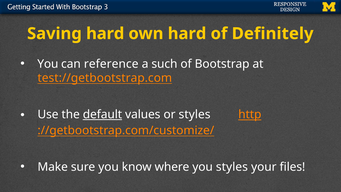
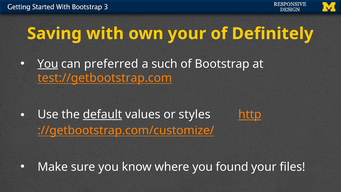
Saving hard: hard -> with (105, 34)
own hard: hard -> your (187, 34)
You underline: none -> present (48, 64)
reference: reference -> preferred (111, 64)
you styles: styles -> found (232, 167)
